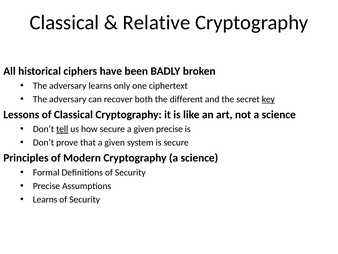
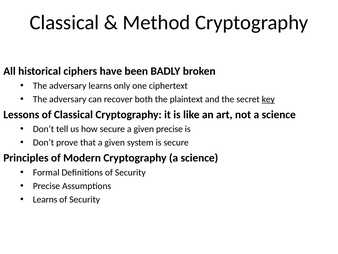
Relative: Relative -> Method (156, 23)
different: different -> plaintext (186, 99)
tell underline: present -> none (62, 129)
